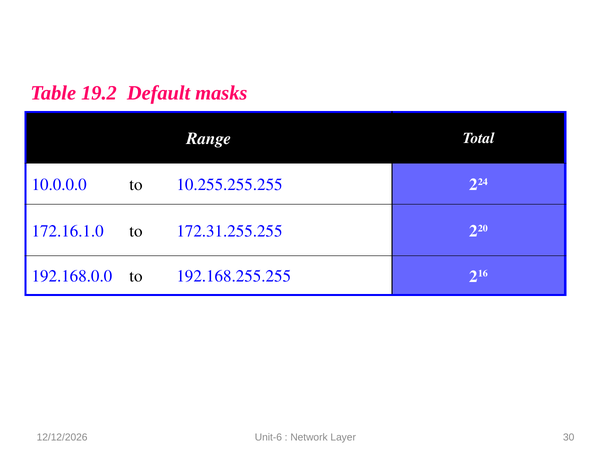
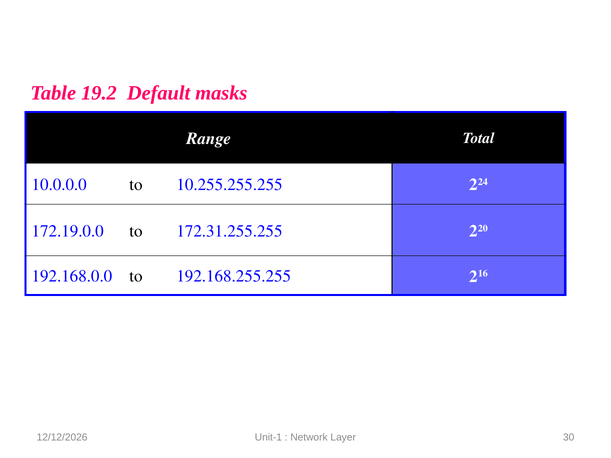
172.16.1.0: 172.16.1.0 -> 172.19.0.0 (68, 231)
Unit-6: Unit-6 -> Unit-1 (268, 438)
